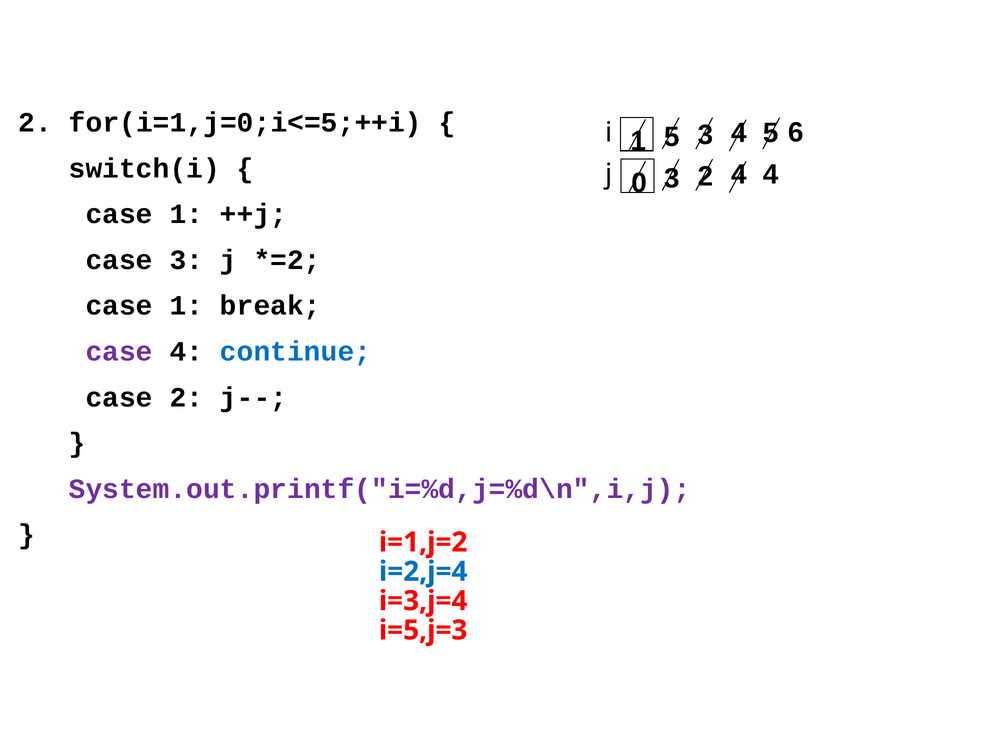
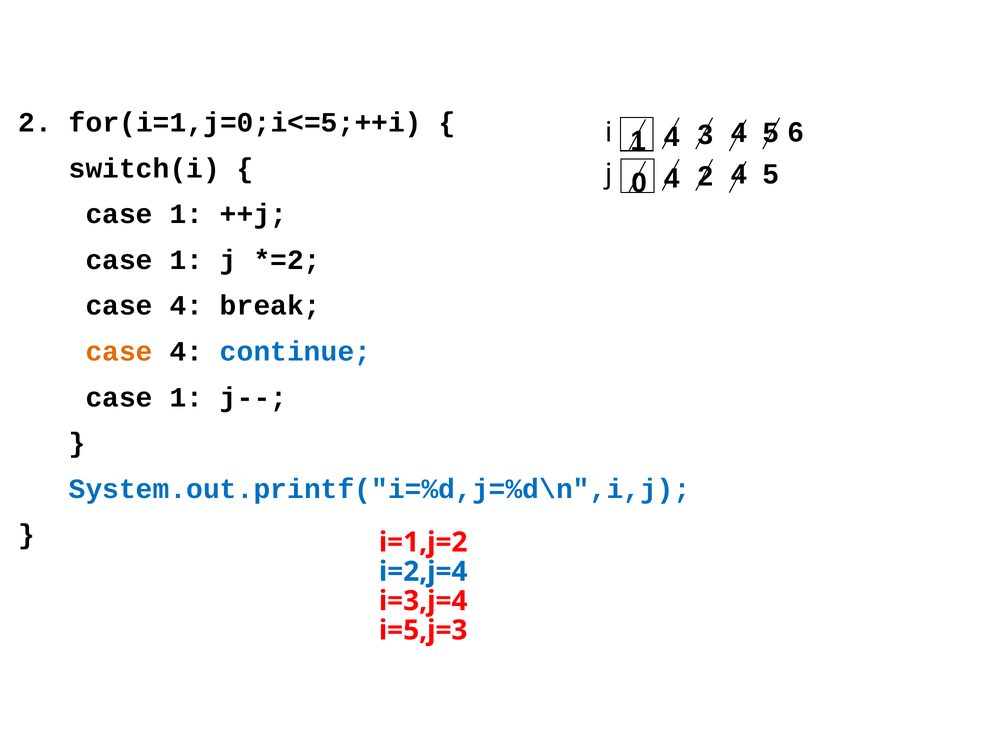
i 5: 5 -> 4 (672, 137)
j 3: 3 -> 4 (672, 179)
2 4 4: 4 -> 5 (771, 175)
3: 3 -> 1 (186, 260)
1: 1 -> 4 (186, 306)
case colour: purple -> orange (119, 352)
2: 2 -> 1 (186, 398)
System.out.printf("i=%d,j=%d\n",i,j colour: purple -> blue (380, 489)
